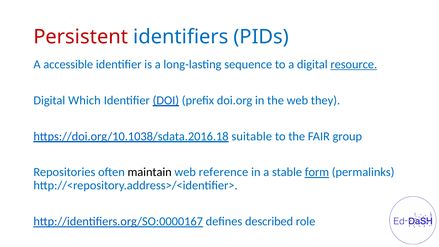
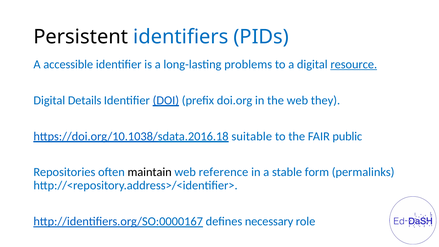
Persistent colour: red -> black (81, 37)
sequence: sequence -> problems (248, 64)
Which: Which -> Details (85, 100)
group: group -> public (347, 136)
form underline: present -> none (317, 172)
described: described -> necessary (269, 221)
